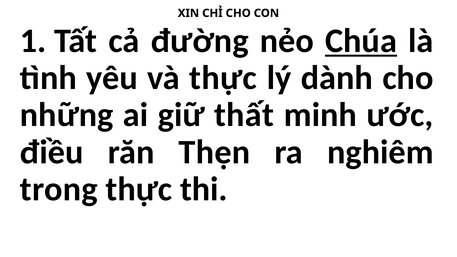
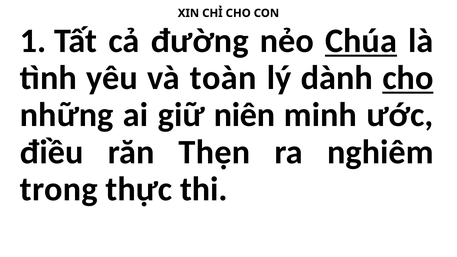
và thực: thực -> toàn (223, 78)
cho underline: none -> present (408, 78)
thất: thất -> niên (244, 115)
